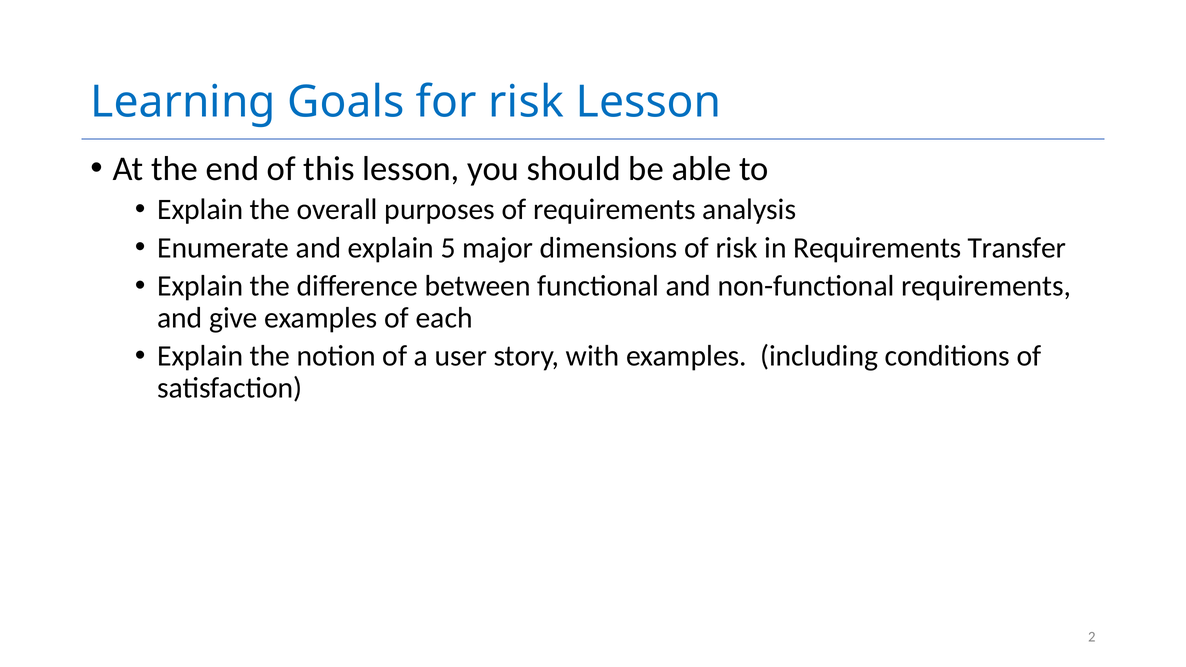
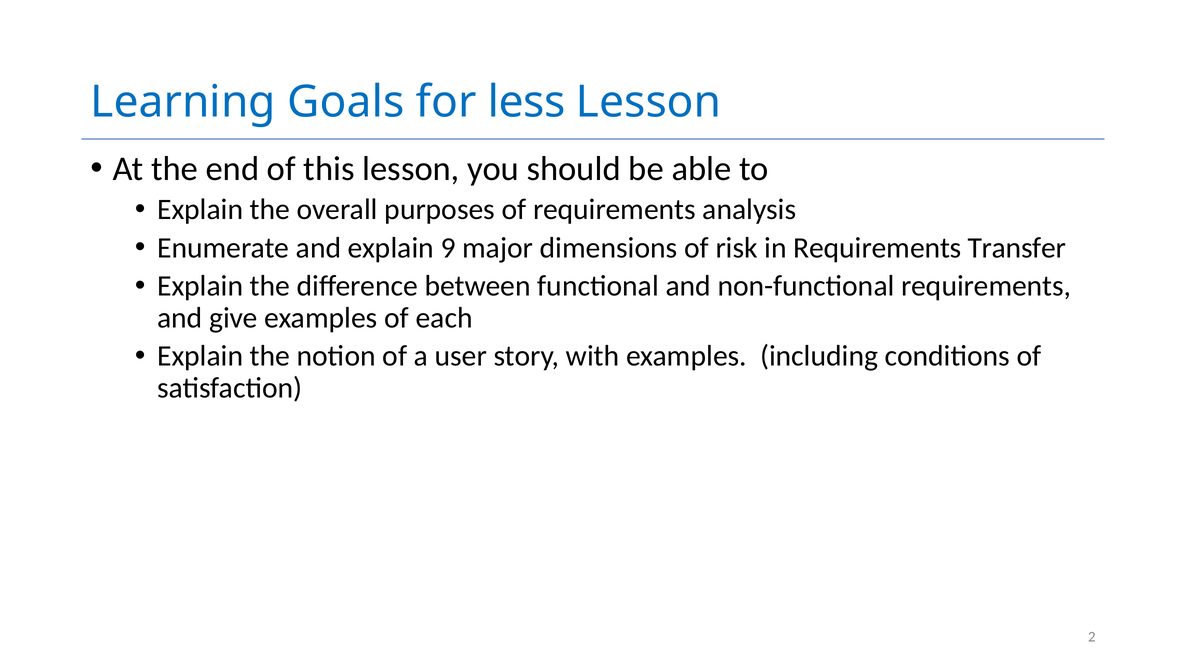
for risk: risk -> less (526, 102)
5: 5 -> 9 (448, 248)
